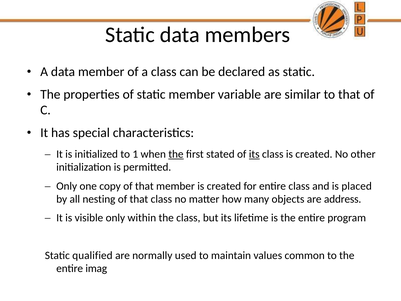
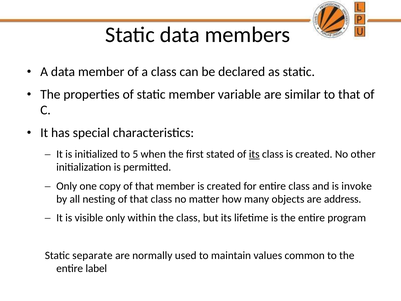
1: 1 -> 5 (135, 154)
the underline: present -> none (176, 154)
placed: placed -> invoke (357, 186)
qualified: qualified -> separate (92, 255)
imag: imag -> label (96, 268)
